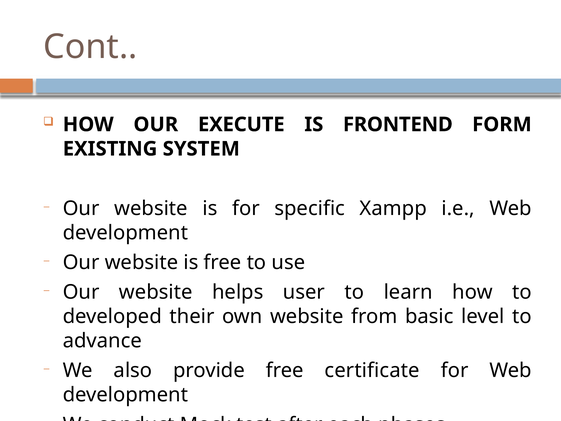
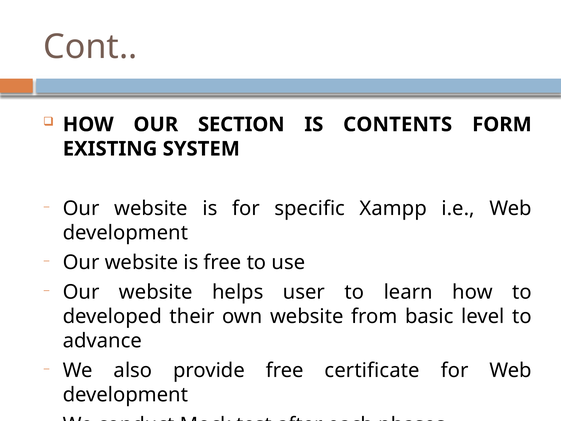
EXECUTE: EXECUTE -> SECTION (241, 124)
FRONTEND: FRONTEND -> CONTENTS (398, 124)
